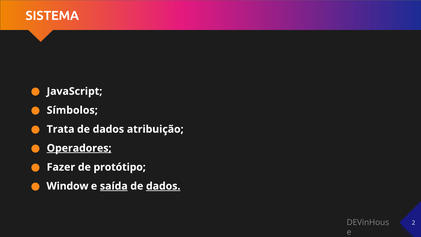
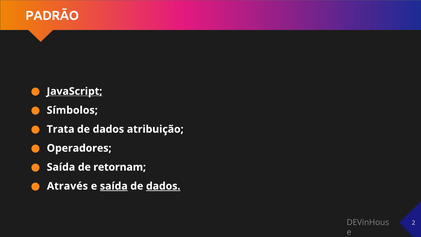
SISTEMA: SISTEMA -> PADRÃO (52, 16)
JavaScript underline: none -> present (74, 91)
Operadores underline: present -> none (79, 148)
Fazer: Fazer -> Saída (61, 167)
protótipo: protótipo -> retornam (120, 167)
Window: Window -> Através (67, 186)
